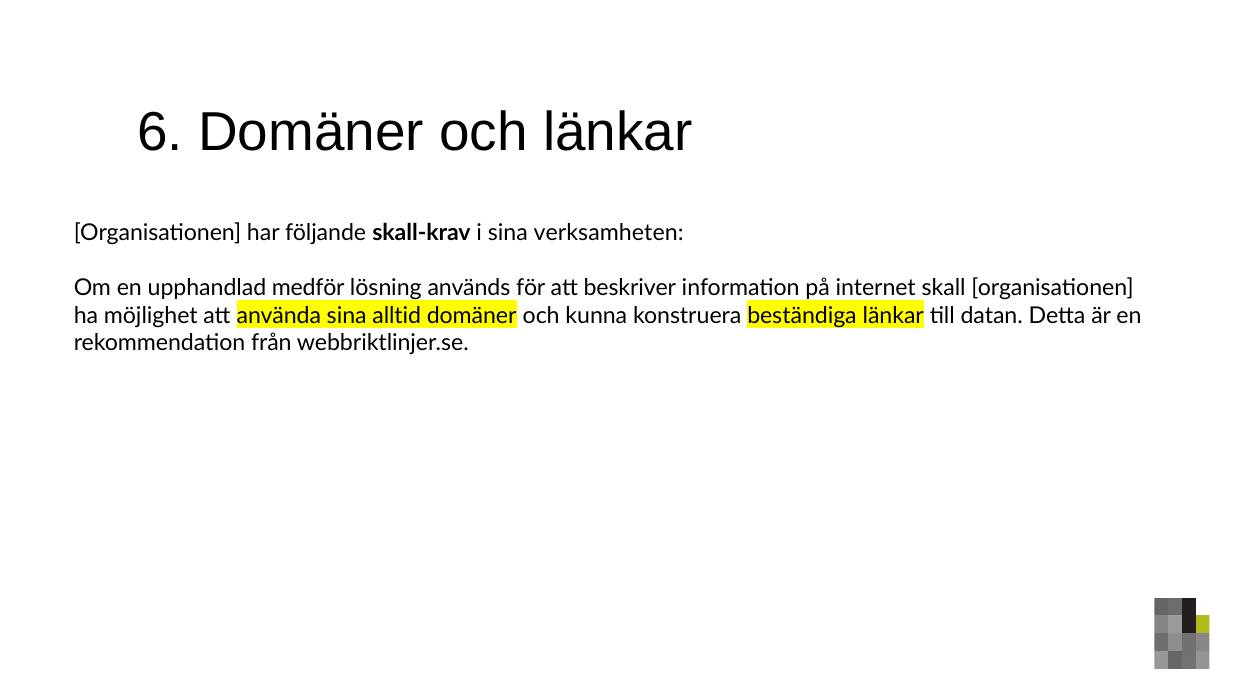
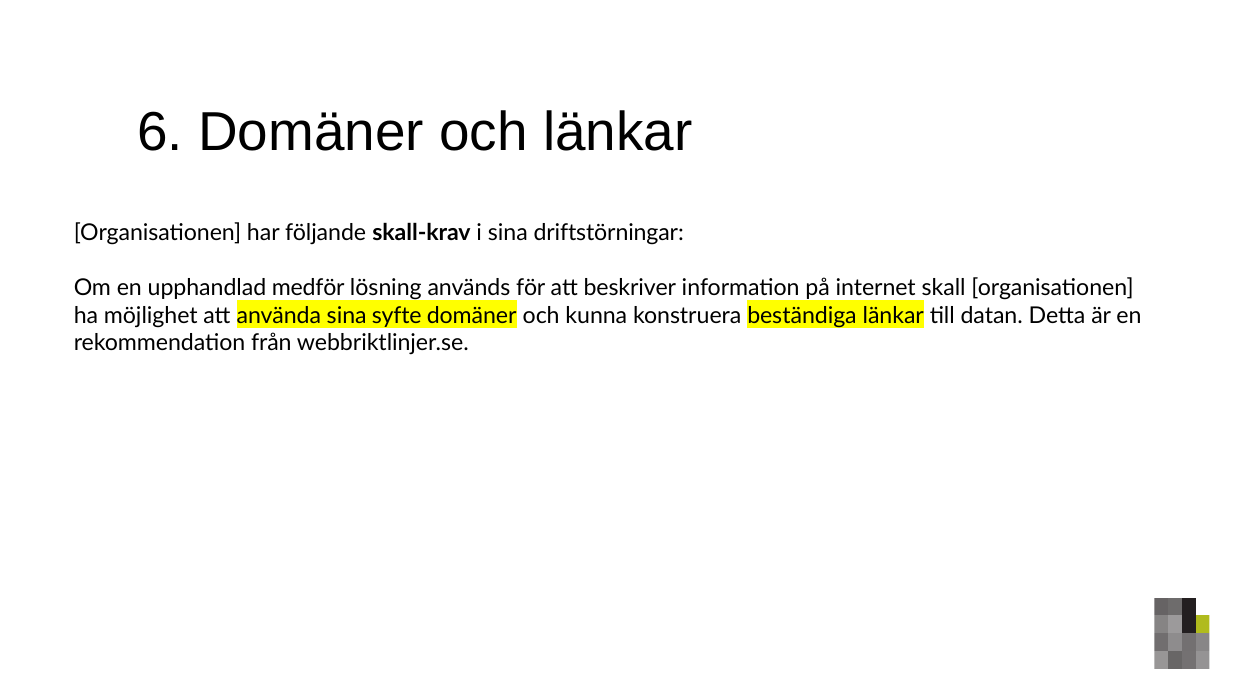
verksamheten: verksamheten -> driftstörningar (609, 233)
alltid: alltid -> syfte (397, 316)
